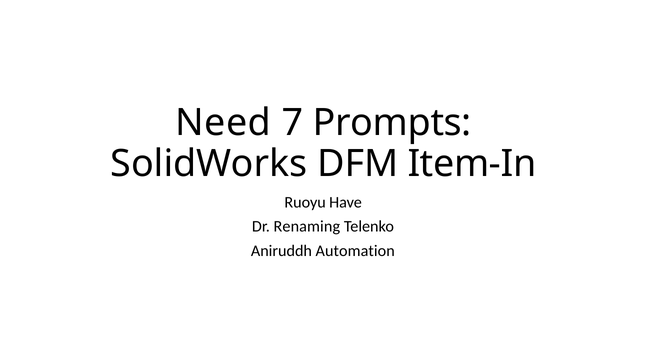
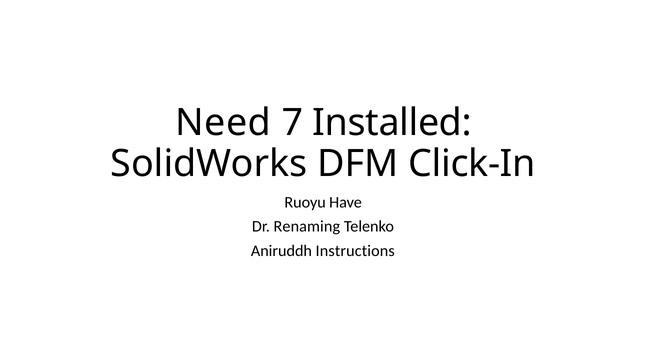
Prompts: Prompts -> Installed (392, 123)
Item-In: Item-In -> Click-In (472, 163)
Automation: Automation -> Instructions (355, 250)
